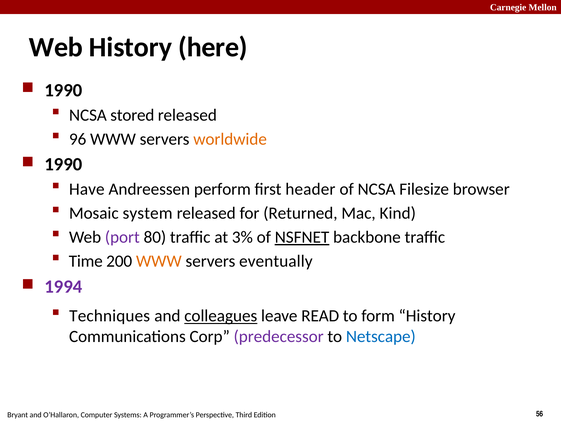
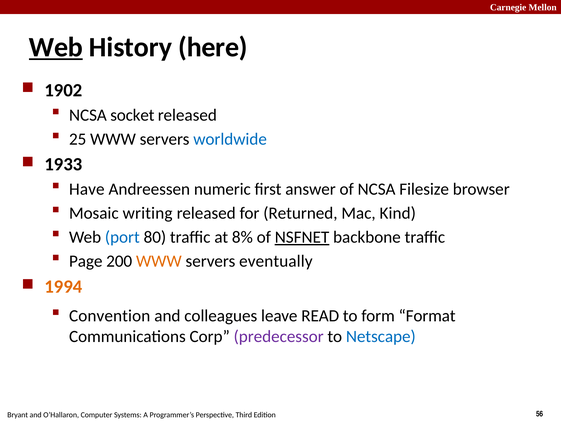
Web underline: none -> present (56, 47)
1990: 1990 -> 1902 (63, 90)
stored: stored -> socket (132, 115)
96: 96 -> 25 (78, 139)
worldwide colour: orange -> blue (230, 139)
1990: 1990 -> 1933 (63, 164)
perform: perform -> numeric (222, 189)
header: header -> answer (311, 189)
system: system -> writing (148, 213)
port colour: purple -> blue (122, 237)
3%: 3% -> 8% (242, 237)
Time: Time -> Page (86, 261)
1994 colour: purple -> orange (63, 287)
Techniques: Techniques -> Convention (110, 316)
colleagues underline: present -> none (221, 316)
form History: History -> Format (427, 316)
